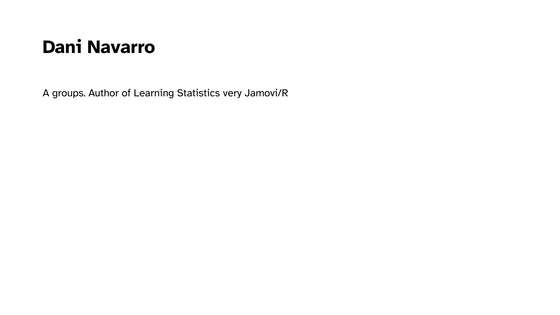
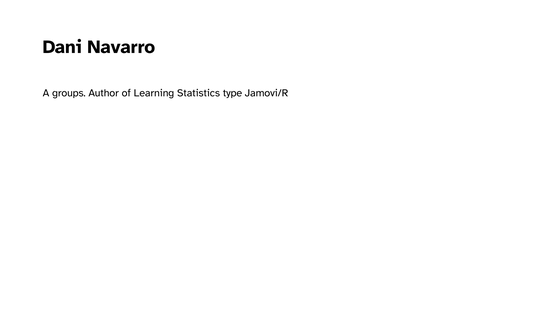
very: very -> type (233, 93)
